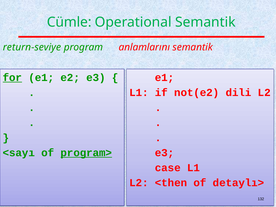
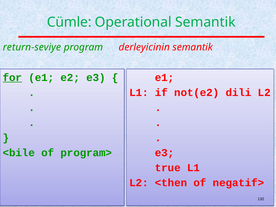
anlamlarını: anlamlarını -> derleyicinin (144, 47)
<sayı: <sayı -> <bile (19, 153)
program> underline: present -> none (86, 153)
case: case -> true (168, 168)
detaylı>: detaylı> -> negatif> (239, 183)
